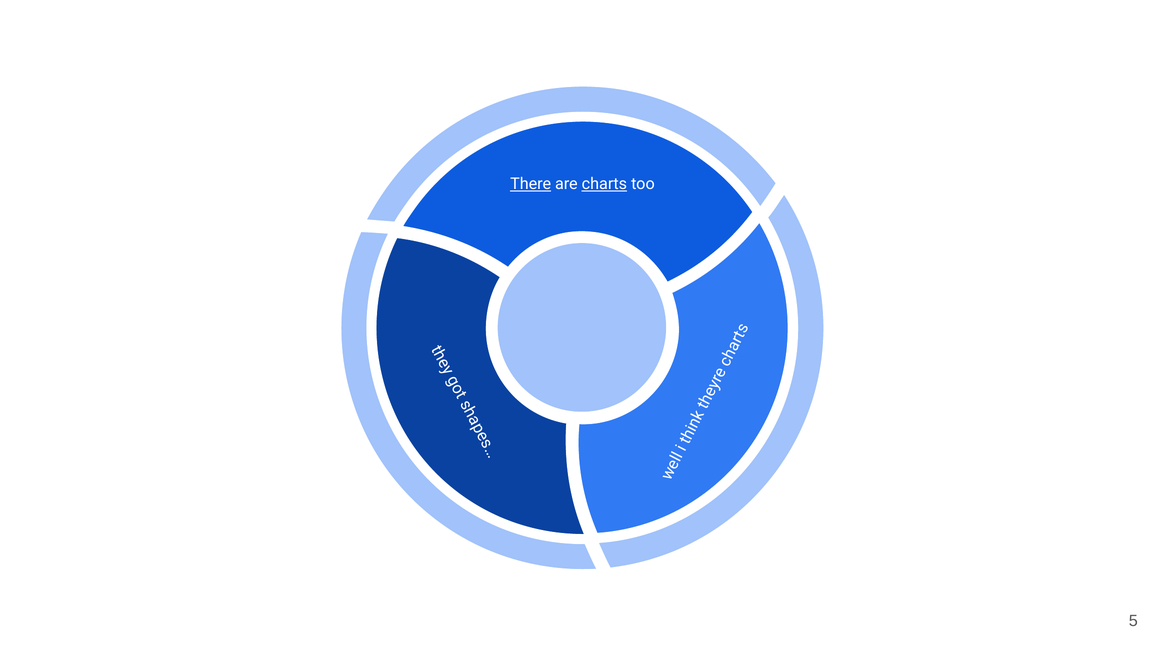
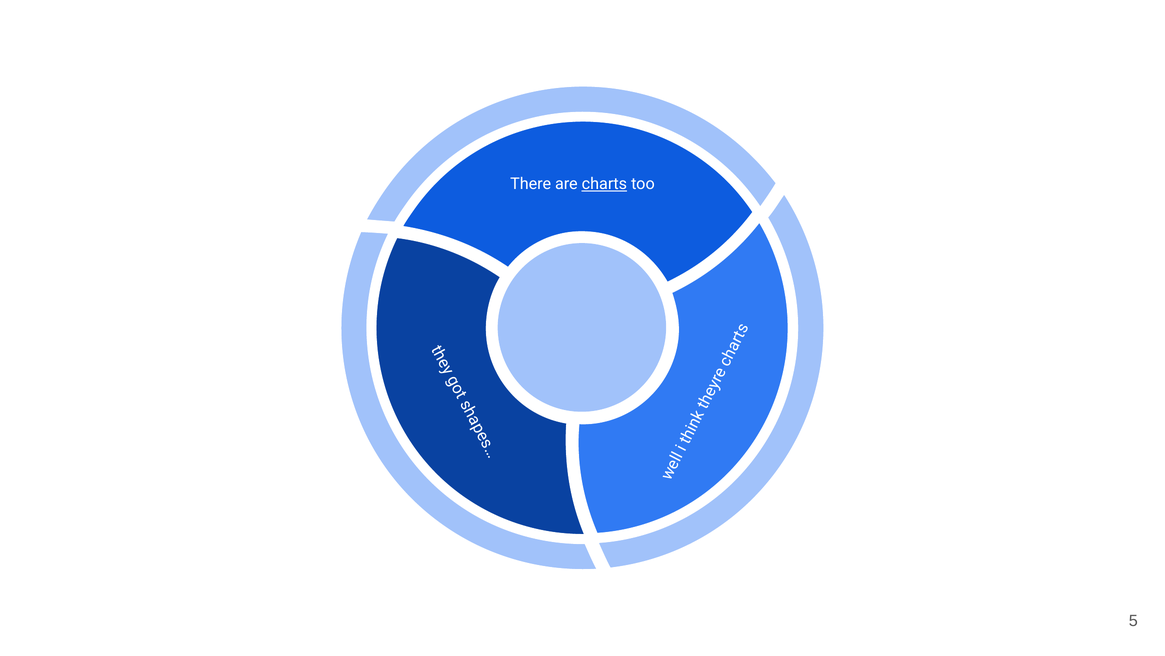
There underline: present -> none (531, 184)
